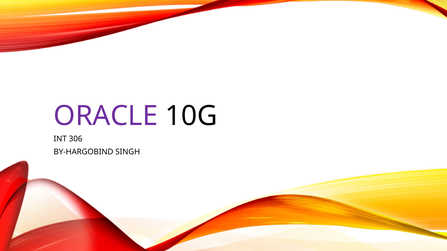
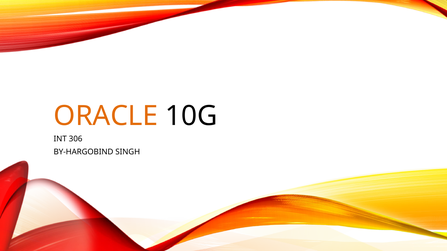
ORACLE colour: purple -> orange (106, 116)
